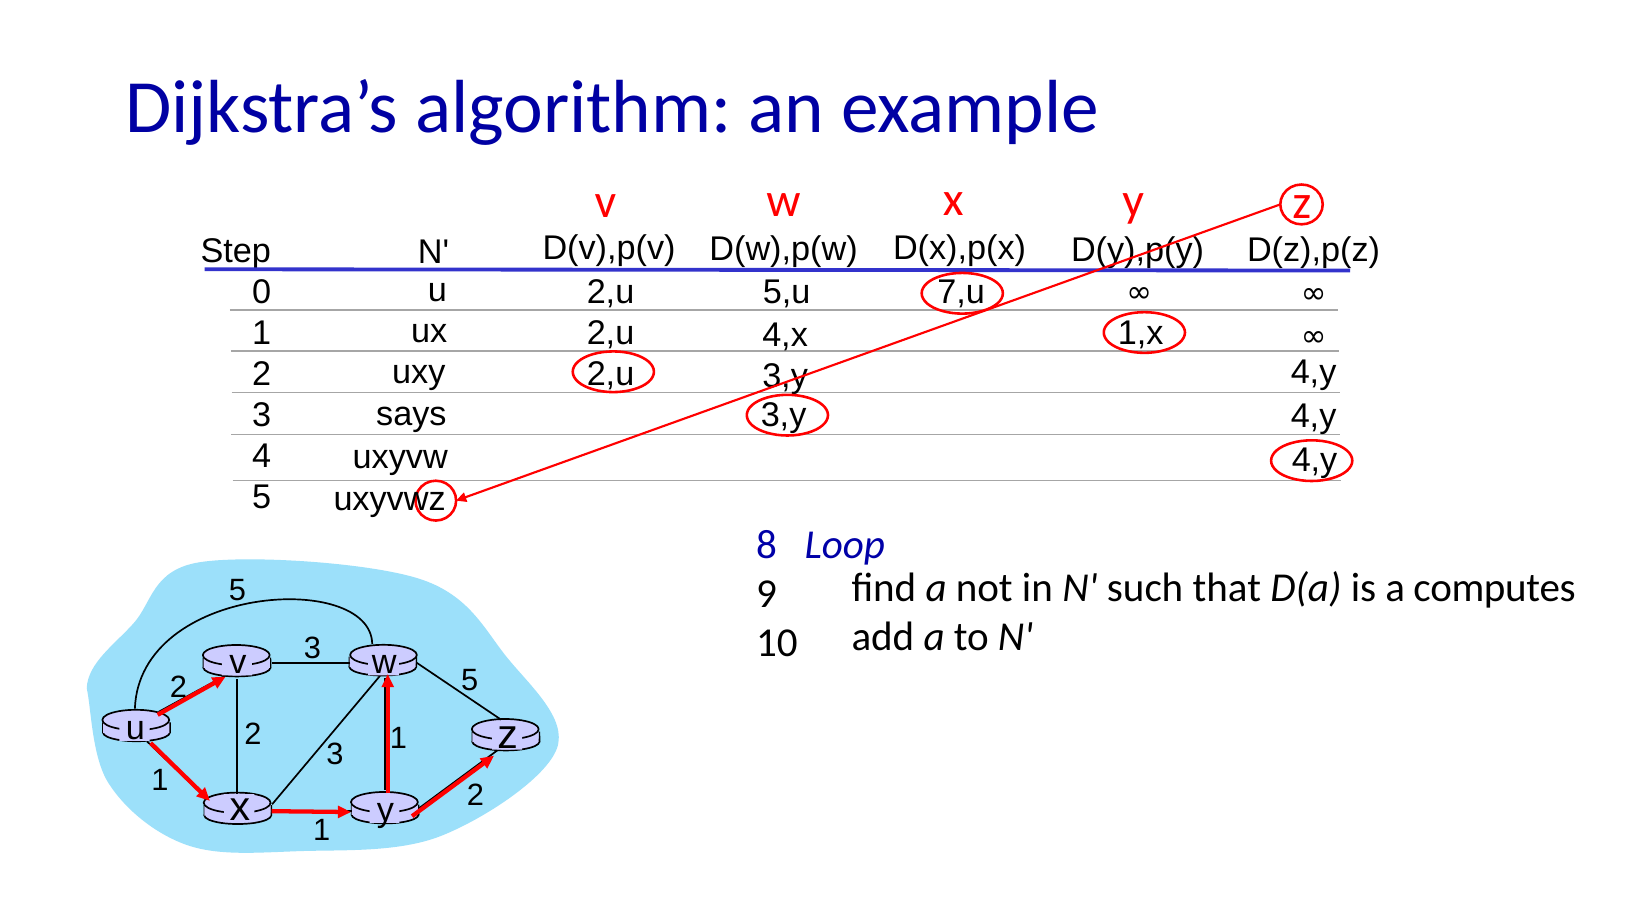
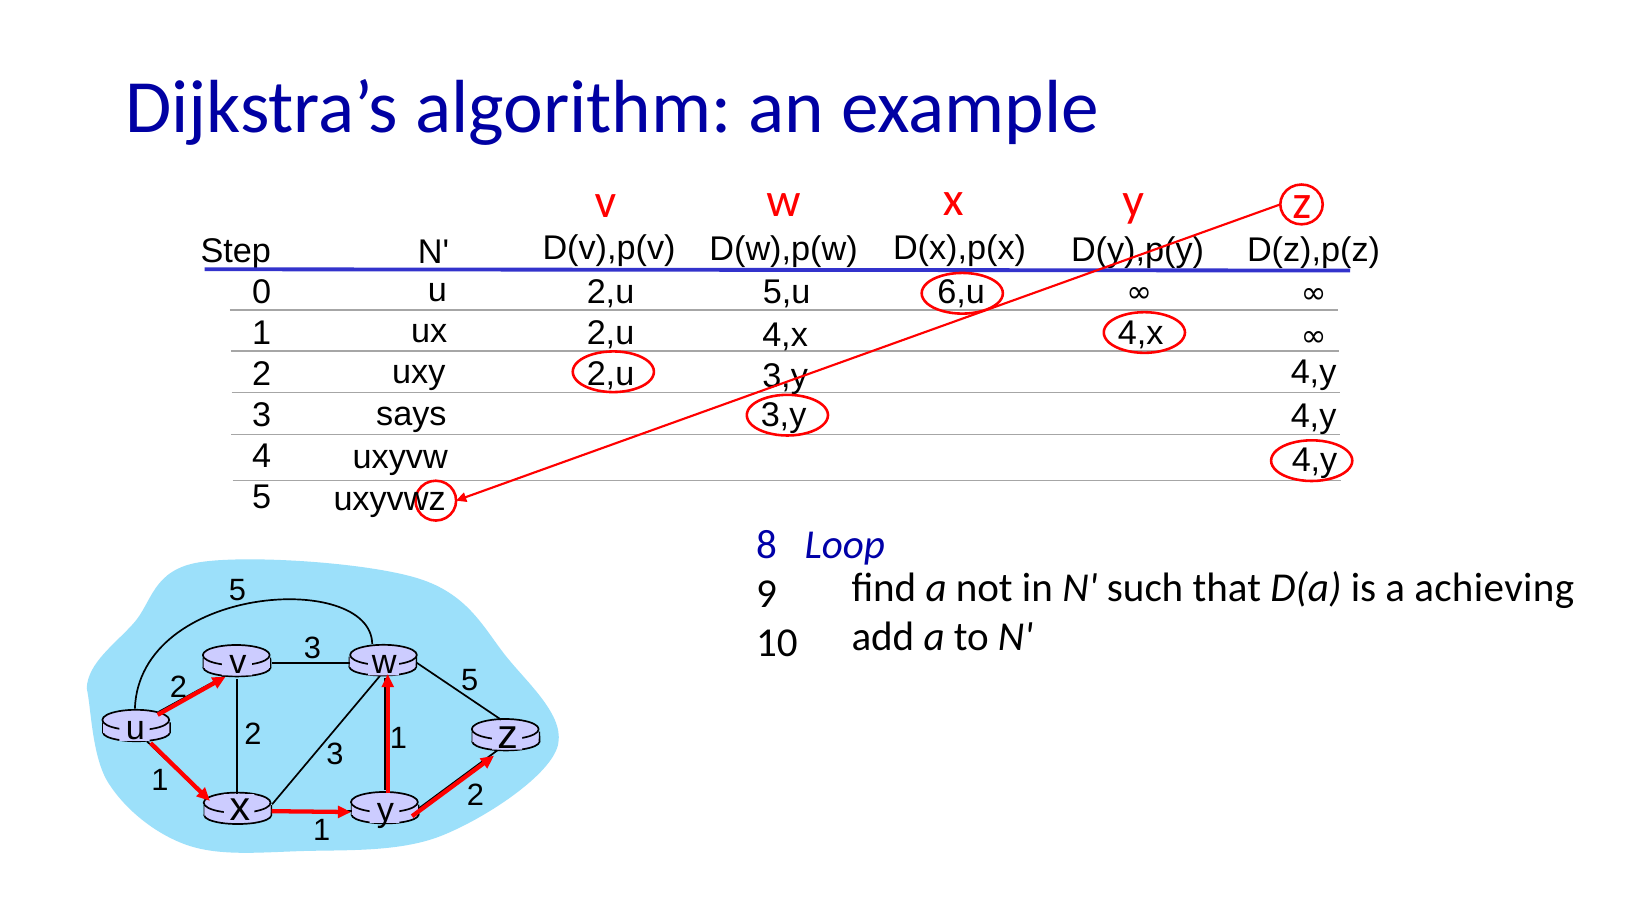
7,u: 7,u -> 6,u (961, 292)
1,x: 1,x -> 4,x (1141, 333)
computes: computes -> achieving (1494, 588)
